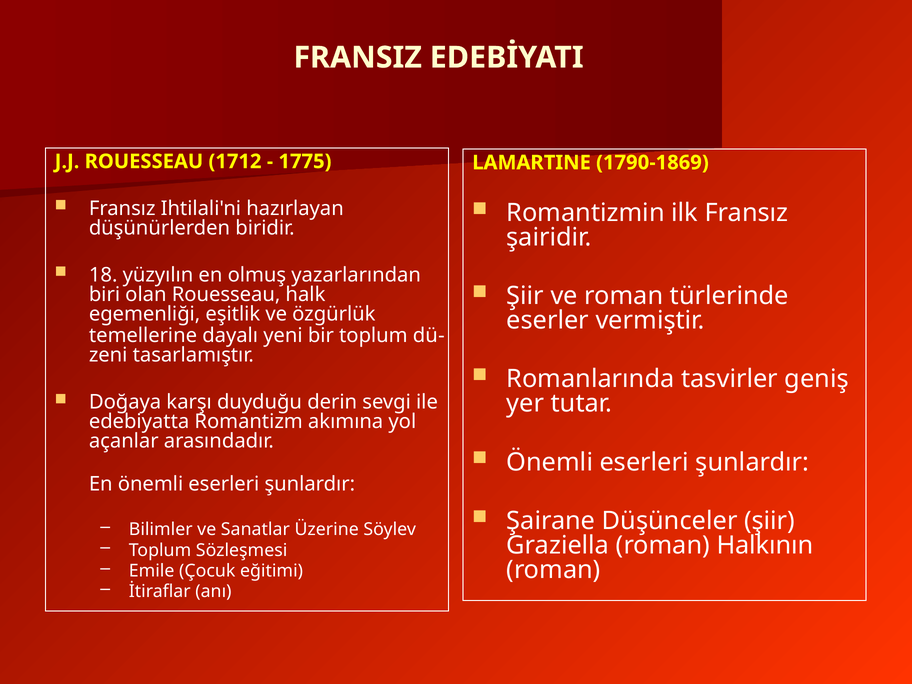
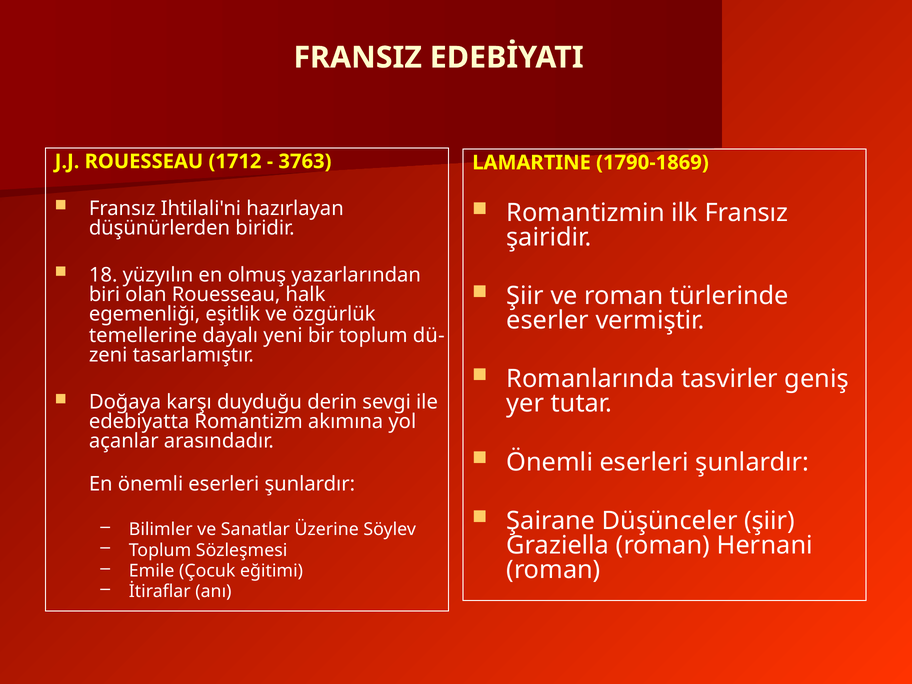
1775: 1775 -> 3763 (305, 161)
Halkının: Halkının -> Hernani (765, 545)
